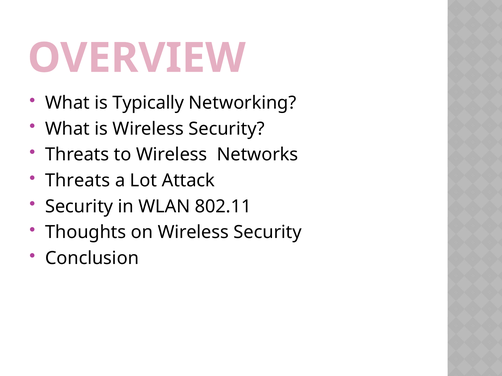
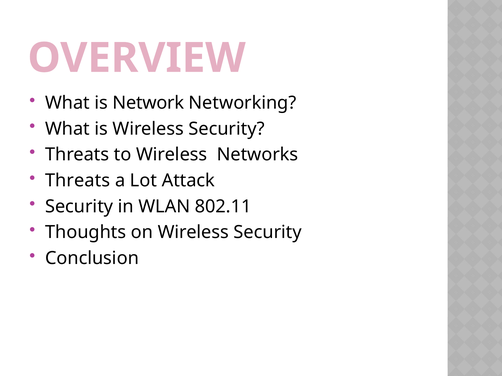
Typically: Typically -> Network (148, 103)
